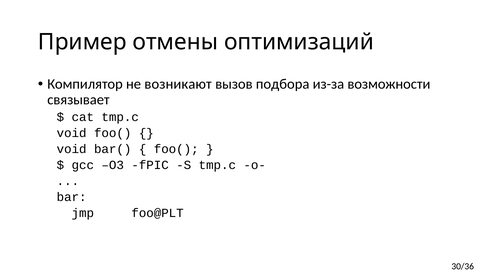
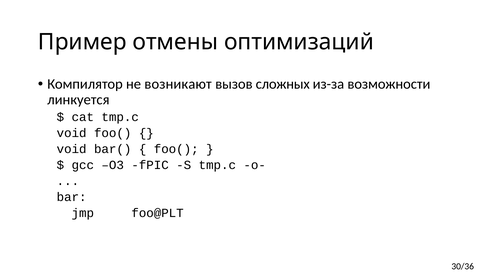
подбора: подбора -> сложных (283, 84)
связывает: связывает -> линкуется (78, 100)
